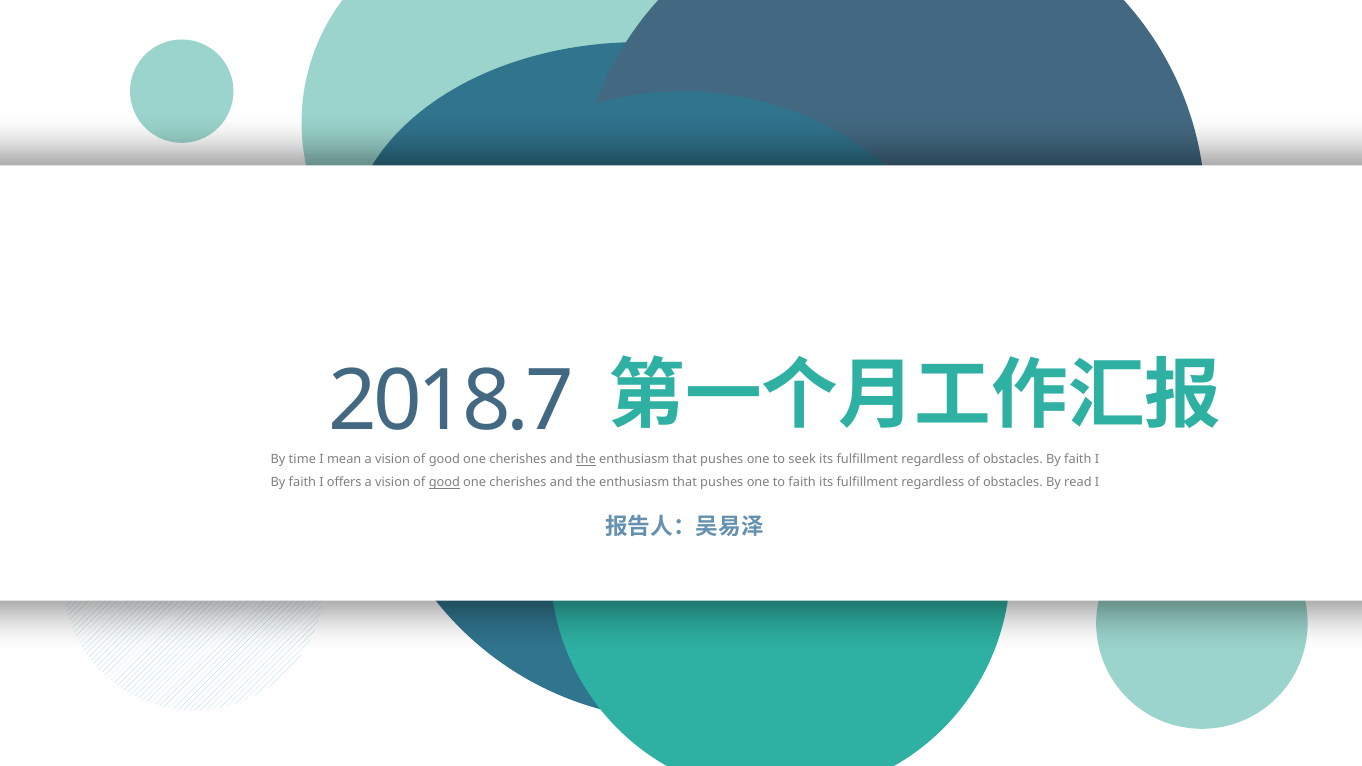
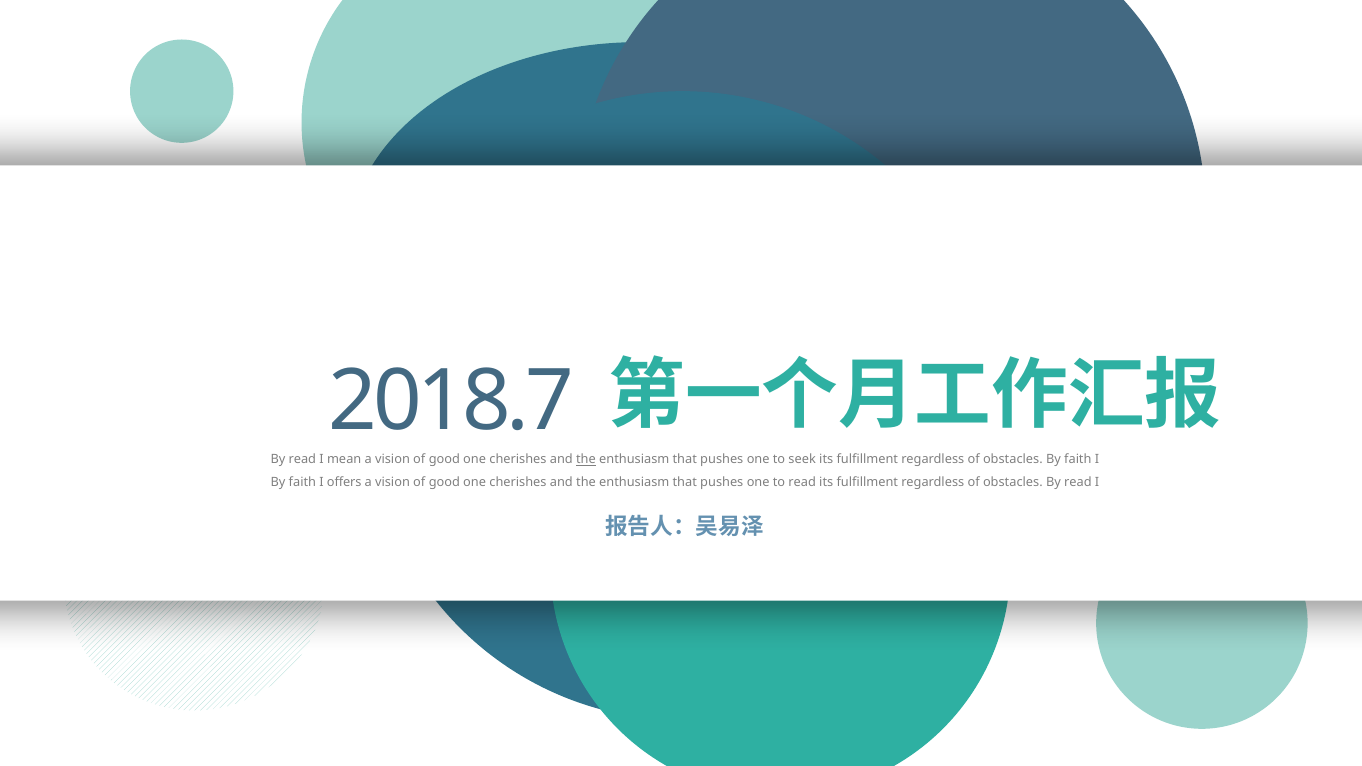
time: time -> read (302, 460)
good underline: present -> none (444, 483)
to faith: faith -> read (802, 483)
